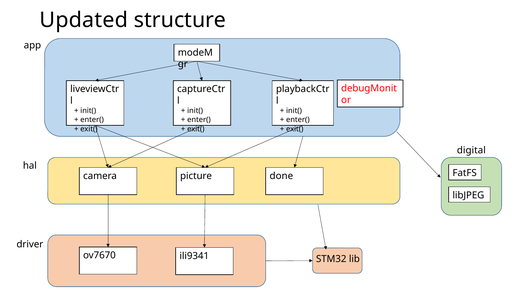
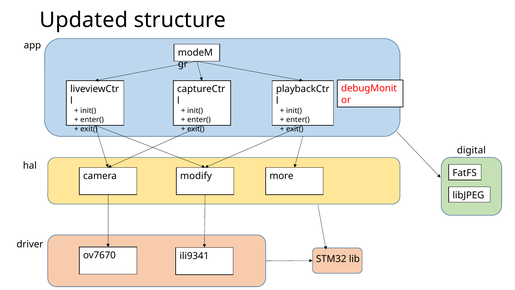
picture: picture -> modify (196, 176)
done: done -> more (281, 176)
